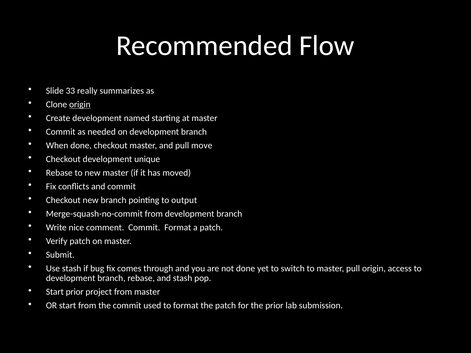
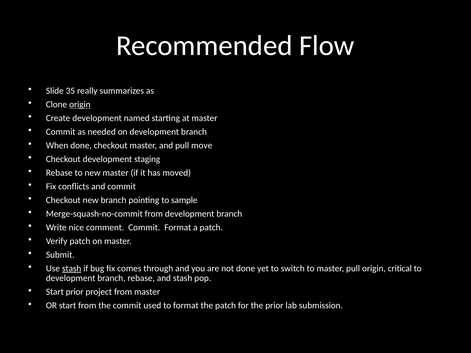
33: 33 -> 35 (70, 91)
unique: unique -> staging (147, 159)
output: output -> sample (184, 200)
stash underline: none -> present (72, 269)
access: access -> critical (400, 269)
